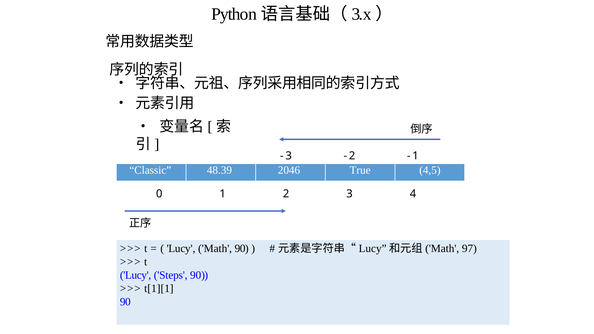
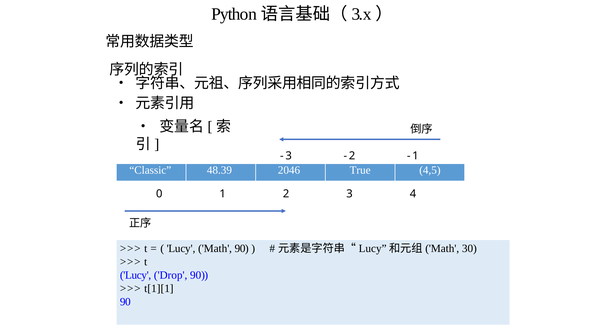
97: 97 -> 30 (469, 249)
Steps: Steps -> Drop (171, 275)
